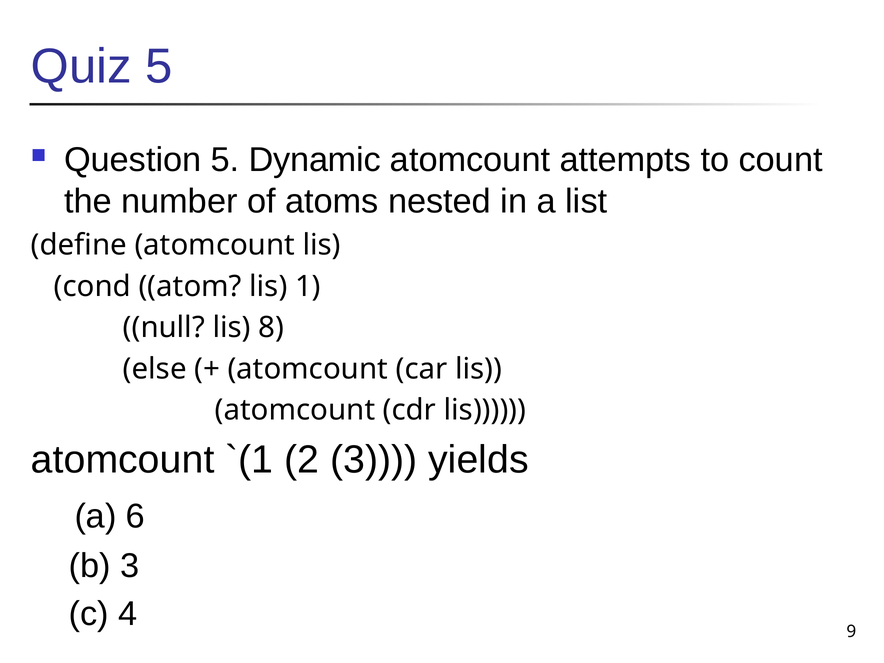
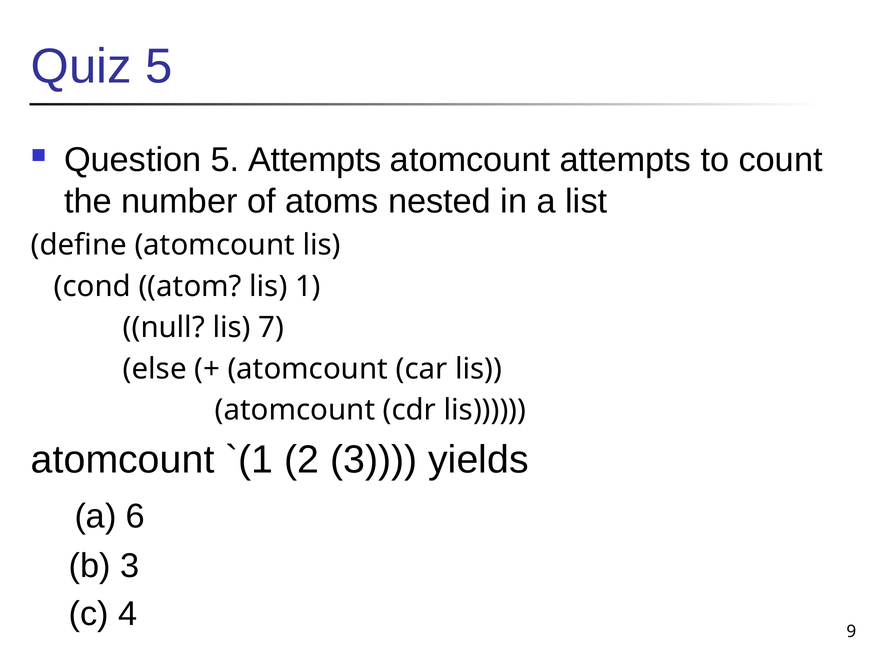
5 Dynamic: Dynamic -> Attempts (315, 160)
8: 8 -> 7 (271, 328)
